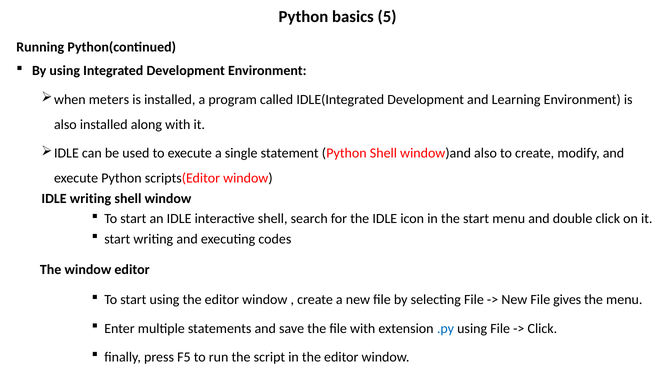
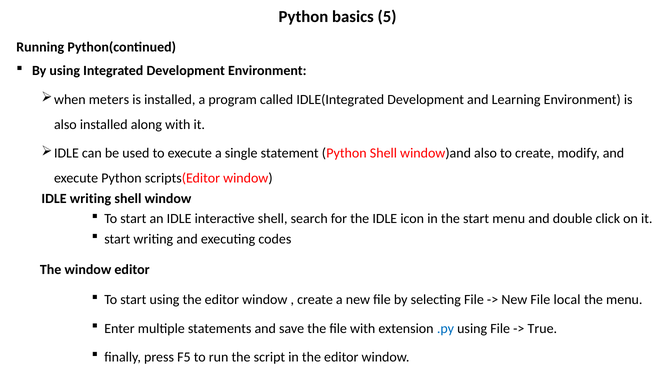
gives: gives -> local (567, 300)
Click: Click -> True (542, 328)
